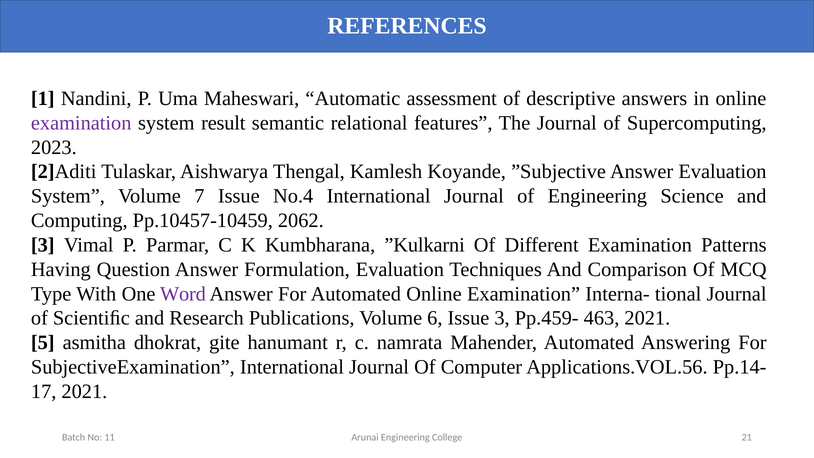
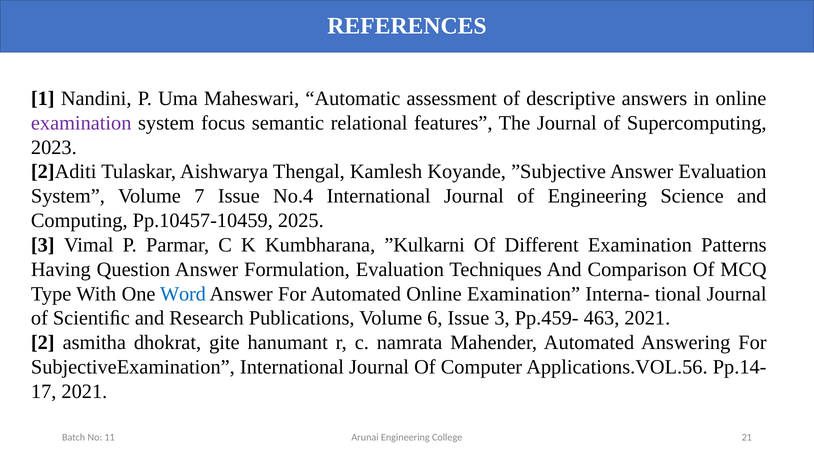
result: result -> focus (223, 123)
2062: 2062 -> 2025 (301, 221)
Word colour: purple -> blue (183, 294)
5: 5 -> 2 (43, 343)
